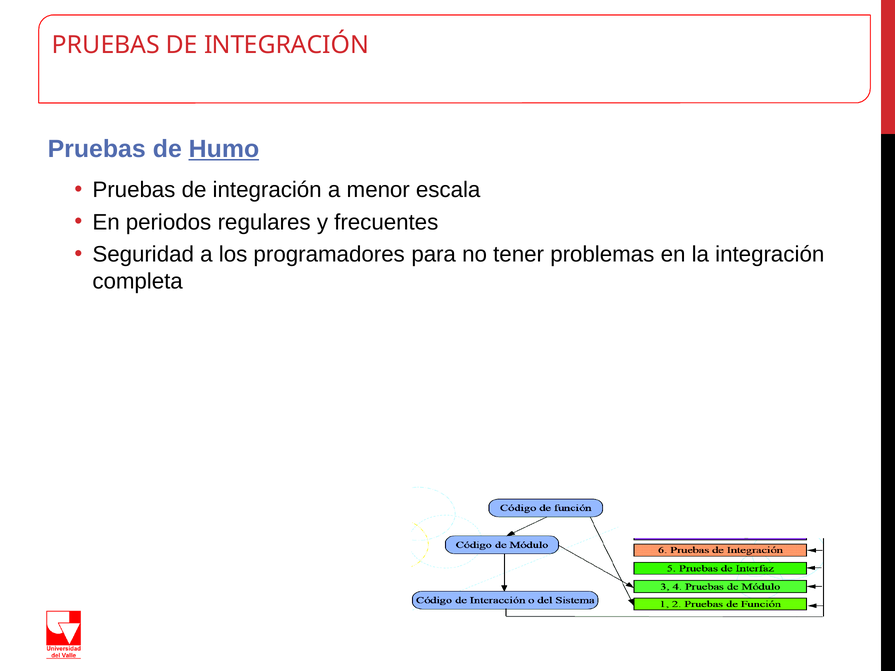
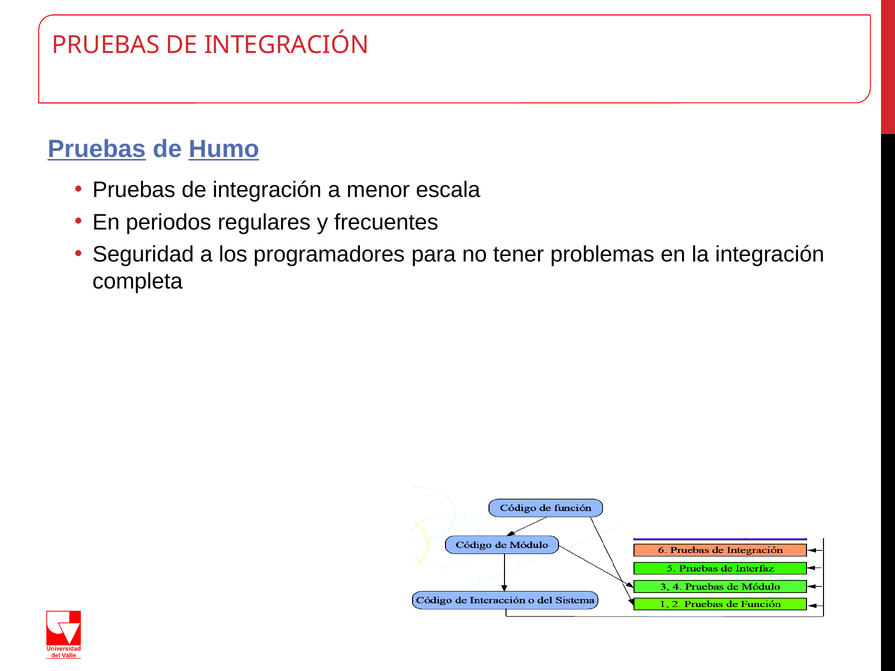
Pruebas underline: none -> present (97, 149)
